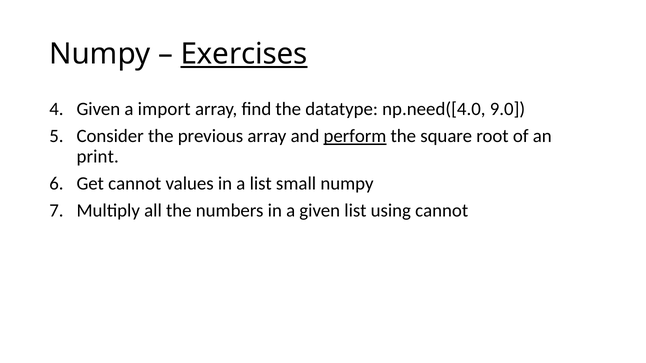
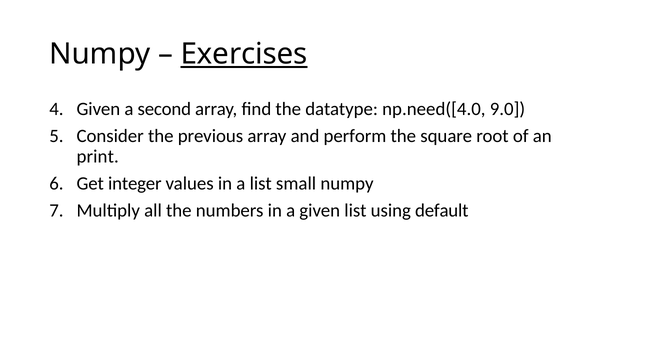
import: import -> second (164, 109)
perform underline: present -> none (355, 136)
Get cannot: cannot -> integer (135, 184)
using cannot: cannot -> default (442, 211)
